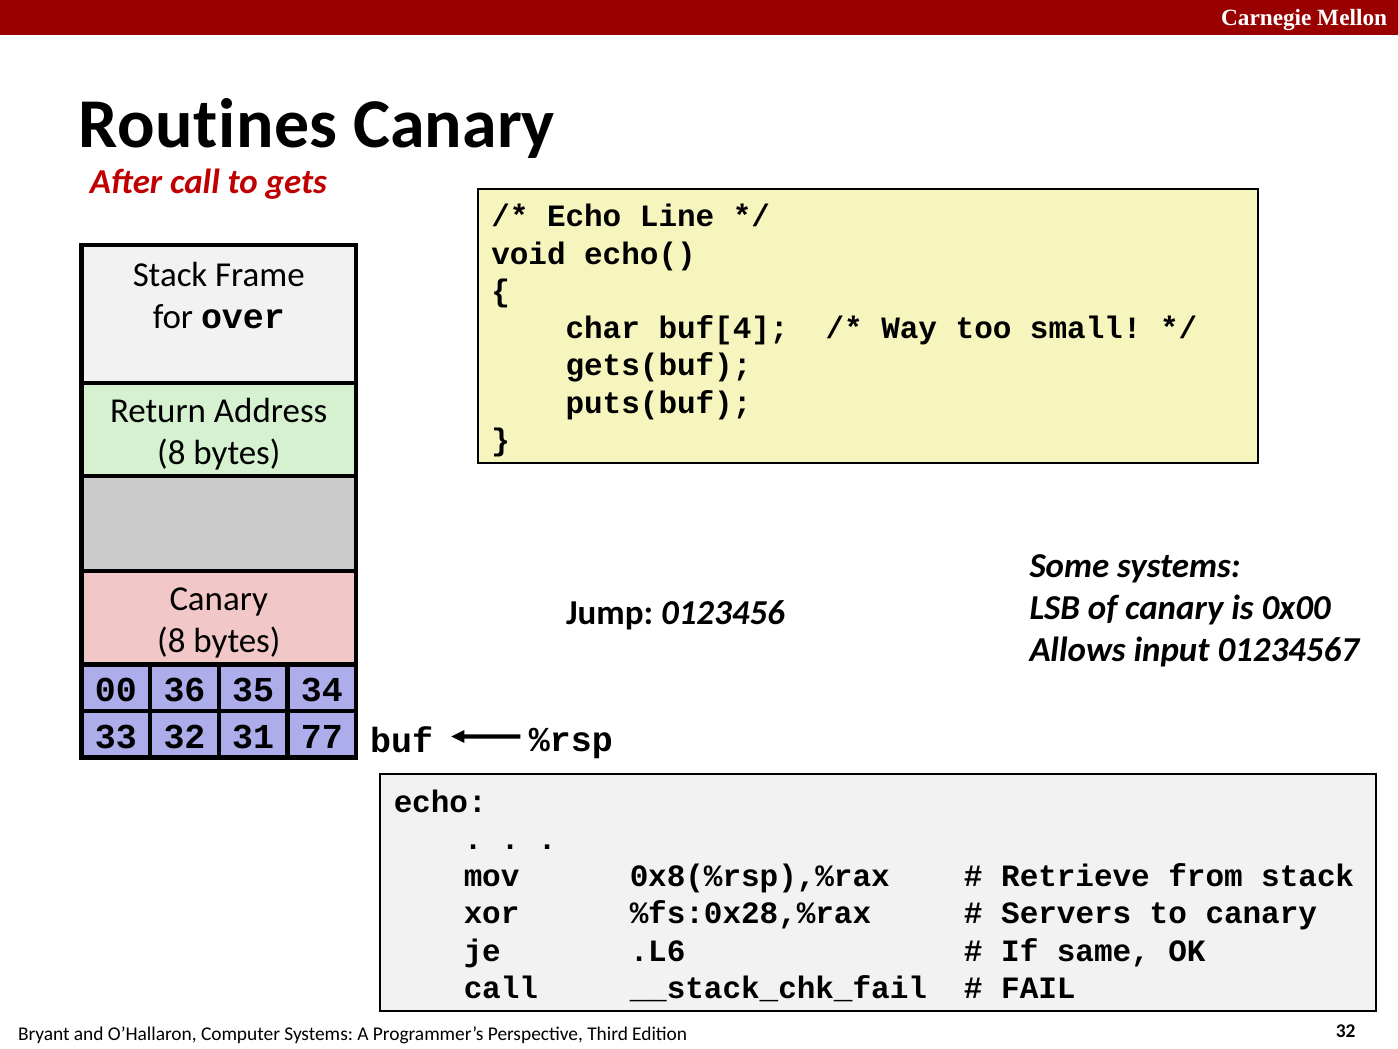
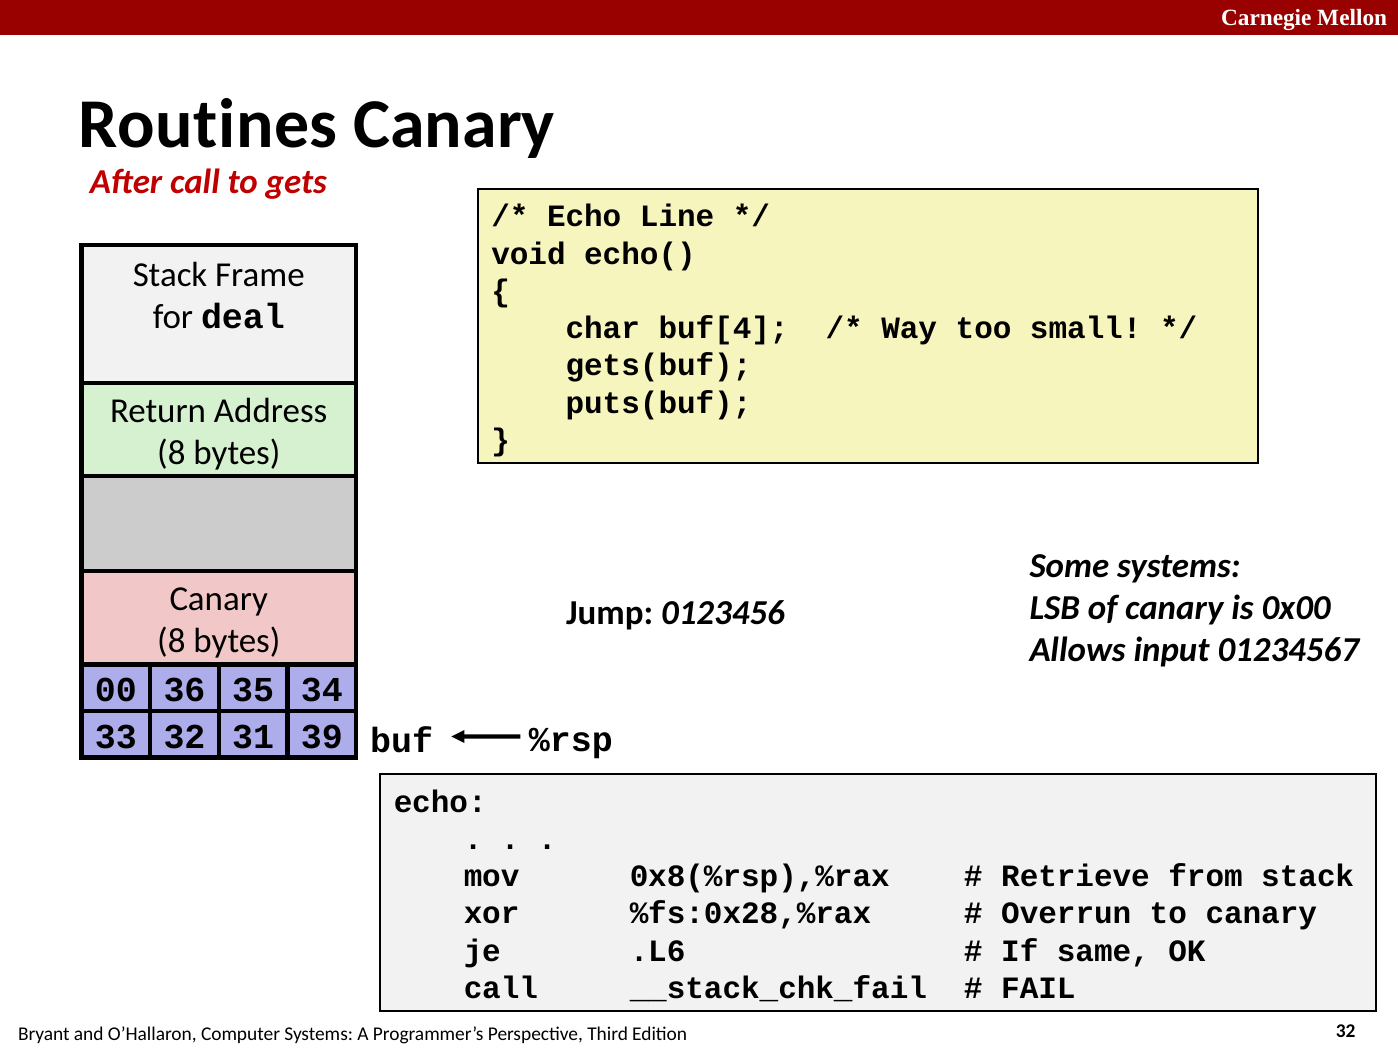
over: over -> deal (243, 317)
77: 77 -> 39 (322, 736)
Servers: Servers -> Overrun (1066, 913)
